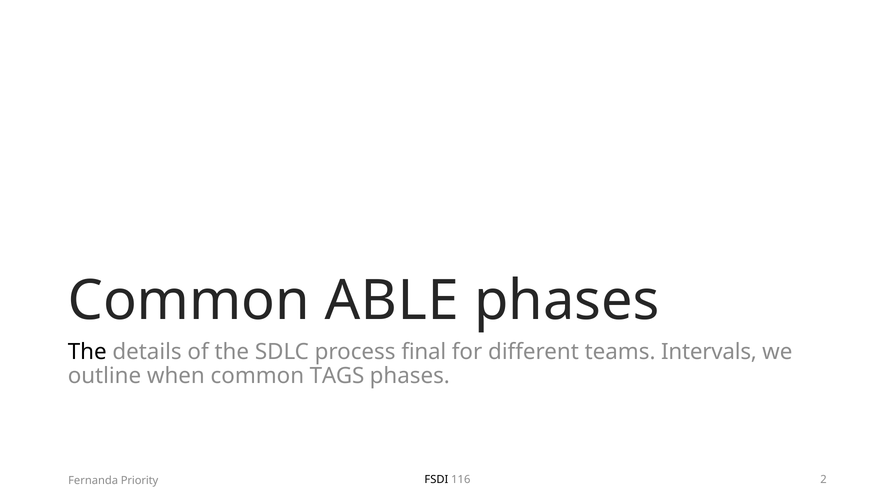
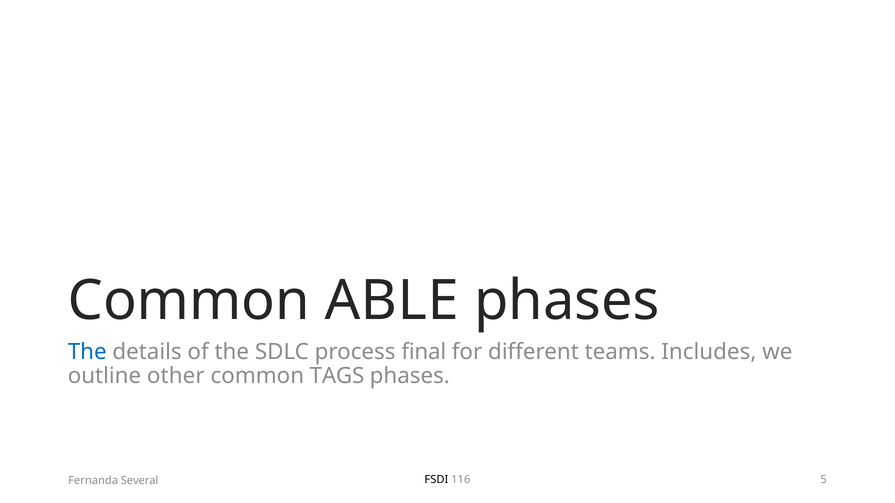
The colour: black -> blue (87, 352)
Intervals: Intervals -> Includes (709, 352)
when: when -> other (176, 376)
2: 2 -> 5 (824, 480)
Priority: Priority -> Several (140, 481)
